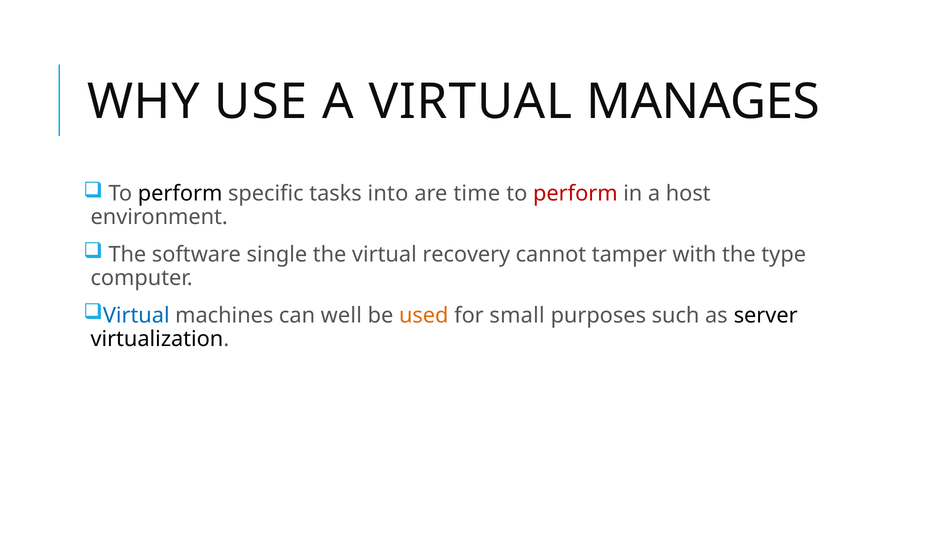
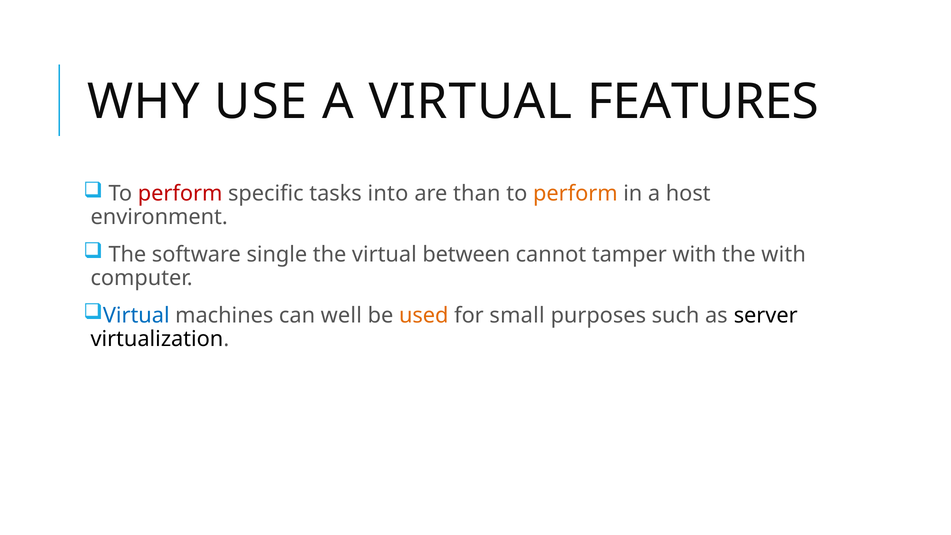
MANAGES: MANAGES -> FEATURES (703, 102)
perform colour: black -> red (180, 193)
time: time -> than (477, 193)
perform colour: red -> orange (575, 193)
recovery: recovery -> between (466, 254)
the type: type -> with (784, 254)
